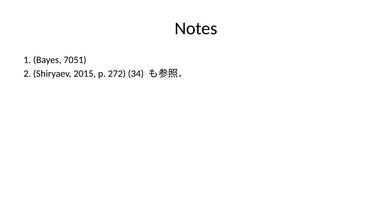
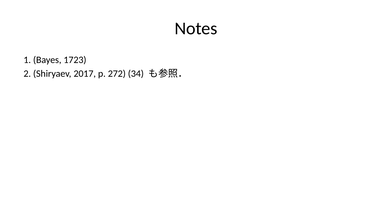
7051: 7051 -> 1723 (75, 60)
2015: 2015 -> 2017 (85, 74)
